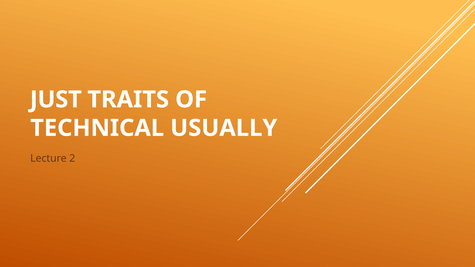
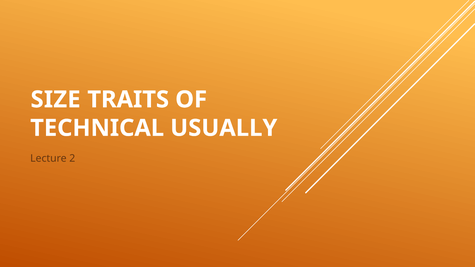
JUST: JUST -> SIZE (56, 100)
